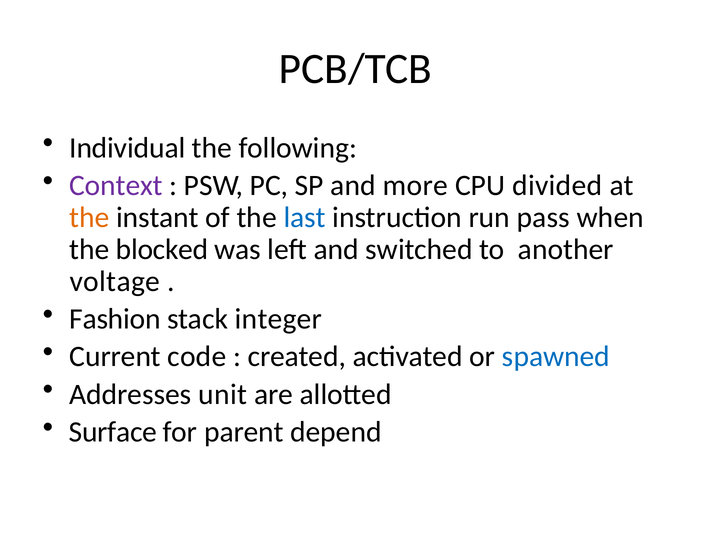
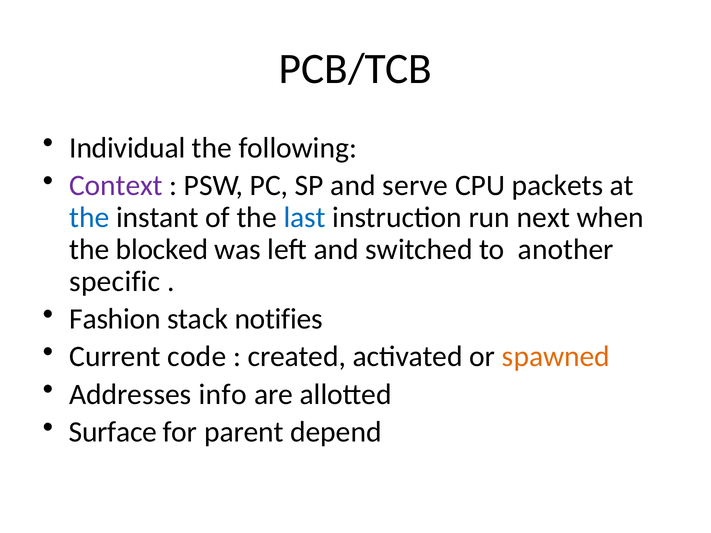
more: more -> serve (415, 185)
divided: divided -> packets (558, 185)
the colour: orange -> blue (89, 217)
pass: pass -> next (543, 217)
voltage: voltage -> specific (115, 281)
integer: integer -> notifies (279, 319)
spawned colour: blue -> orange (556, 357)
unit: unit -> info (223, 395)
